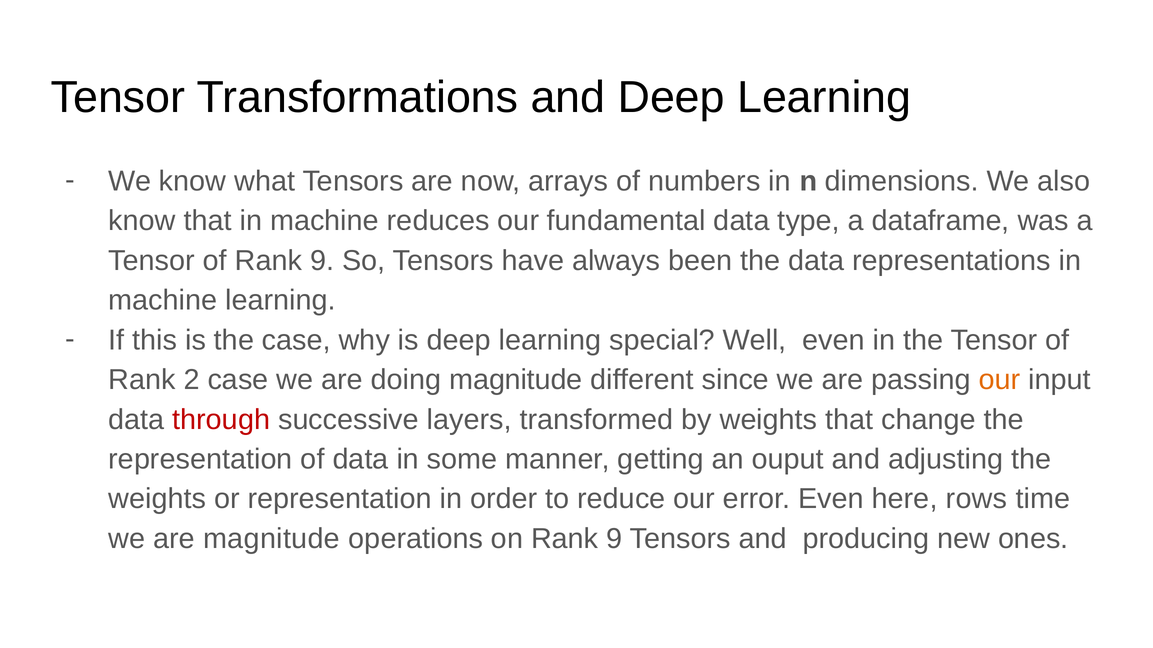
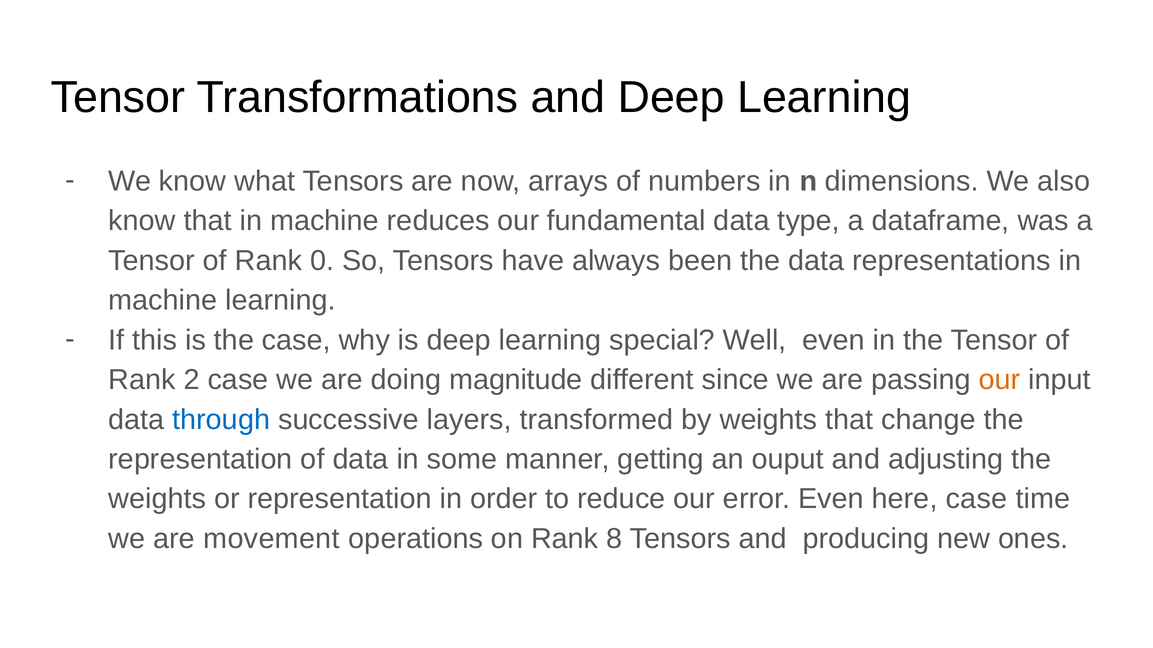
of Rank 9: 9 -> 0 (322, 261)
through colour: red -> blue (221, 420)
here rows: rows -> case (977, 499)
are magnitude: magnitude -> movement (272, 539)
on Rank 9: 9 -> 8 (614, 539)
